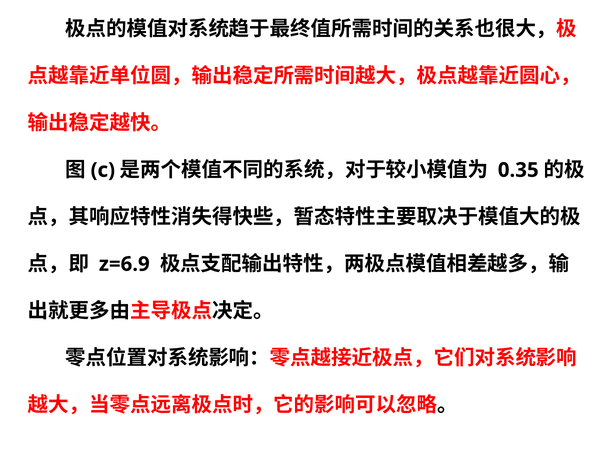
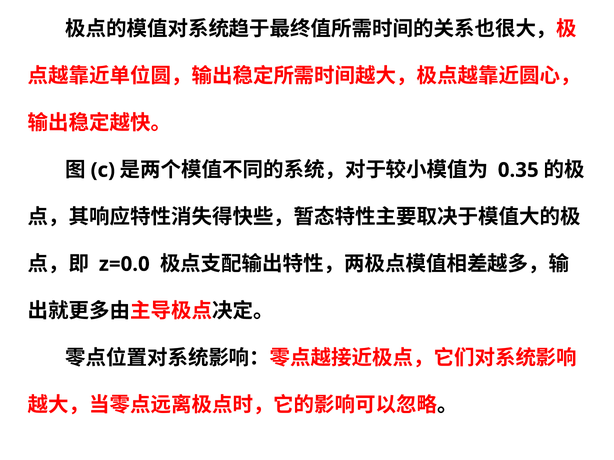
z=6.9: z=6.9 -> z=0.0 (124, 264)
